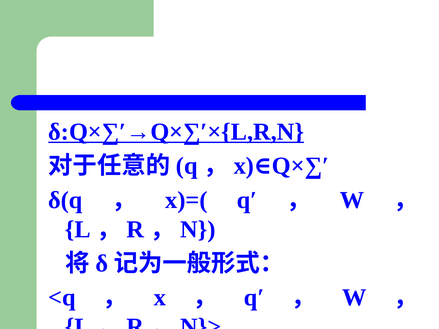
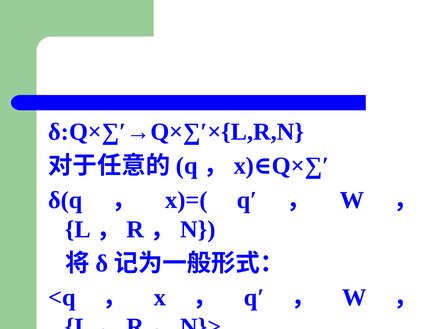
δ:Q×∑′→Q×∑′×{L,R,N underline: present -> none (176, 132)
